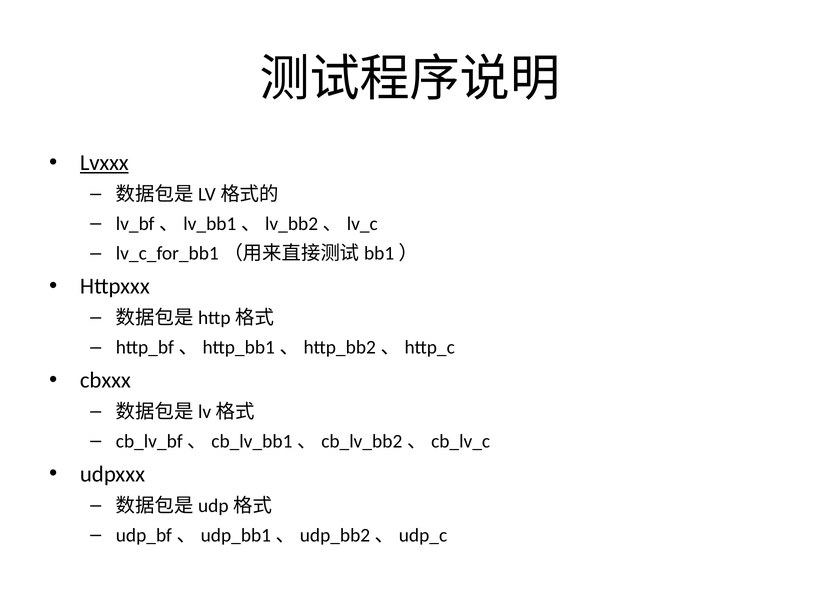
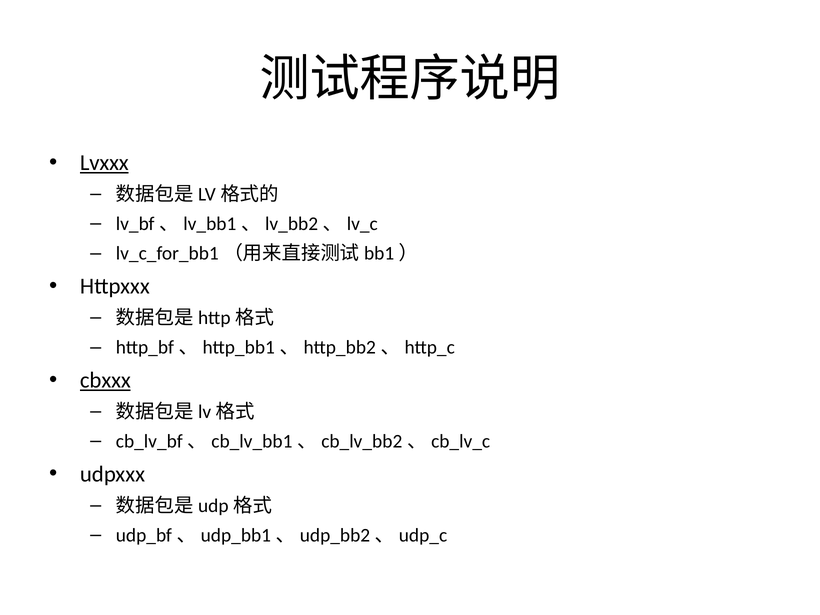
cbxxx underline: none -> present (105, 380)
